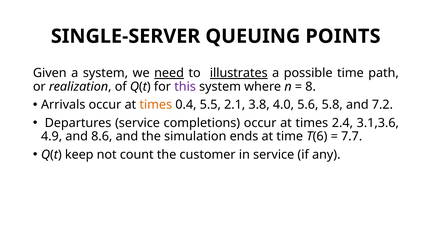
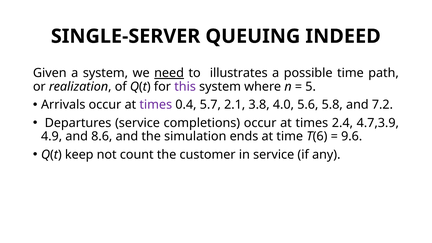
POINTS: POINTS -> INDEED (343, 36)
illustrates underline: present -> none (239, 73)
8: 8 -> 5 (311, 87)
times colour: orange -> purple (156, 105)
5.5: 5.5 -> 5.7 (210, 105)
3.1,3.6: 3.1,3.6 -> 4.7,3.9 (378, 123)
7.7: 7.7 -> 9.6 (352, 136)
